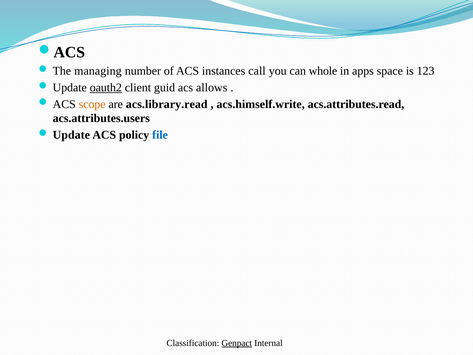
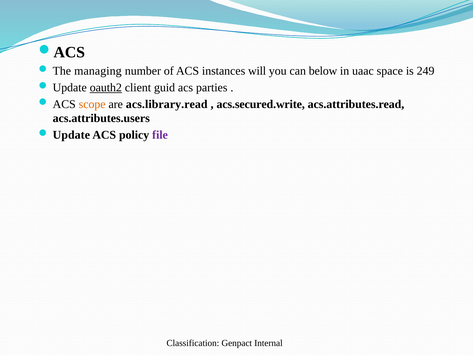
call: call -> will (257, 71)
whole: whole -> below (323, 71)
apps: apps -> uaac (363, 71)
123: 123 -> 249 (426, 71)
allows: allows -> parties (212, 88)
acs.himself.write: acs.himself.write -> acs.secured.write (261, 104)
file colour: blue -> purple (160, 135)
Genpact underline: present -> none (237, 343)
